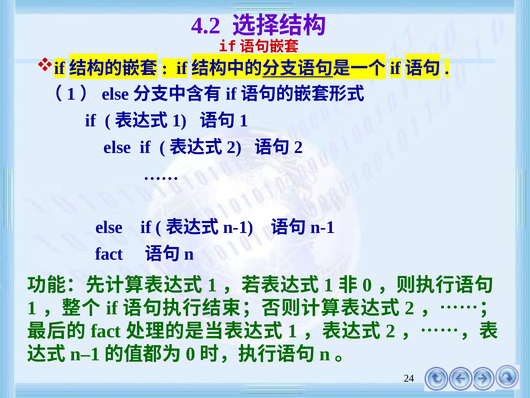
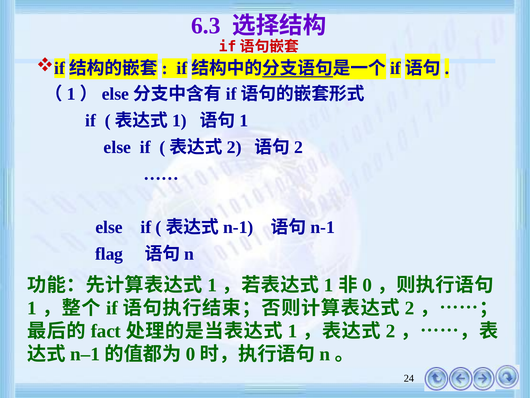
4.2: 4.2 -> 6.3 (206, 26)
fact: fact -> flag (109, 254)
